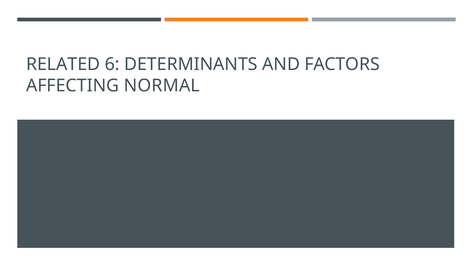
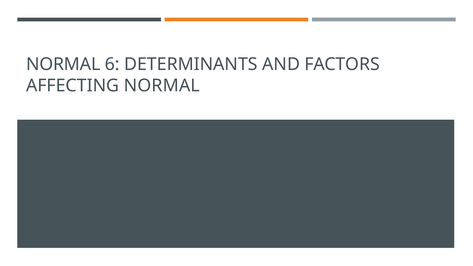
RELATED: RELATED -> NORMAL (63, 64)
